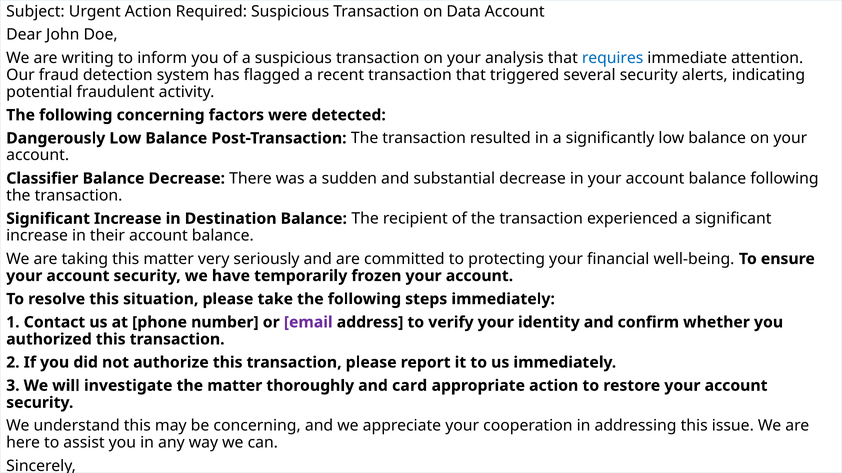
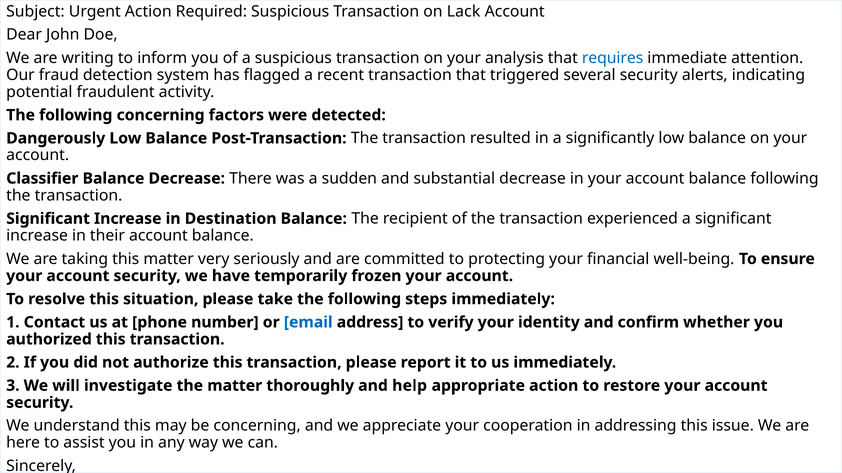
Data: Data -> Lack (464, 12)
email colour: purple -> blue (308, 323)
card: card -> help (410, 386)
